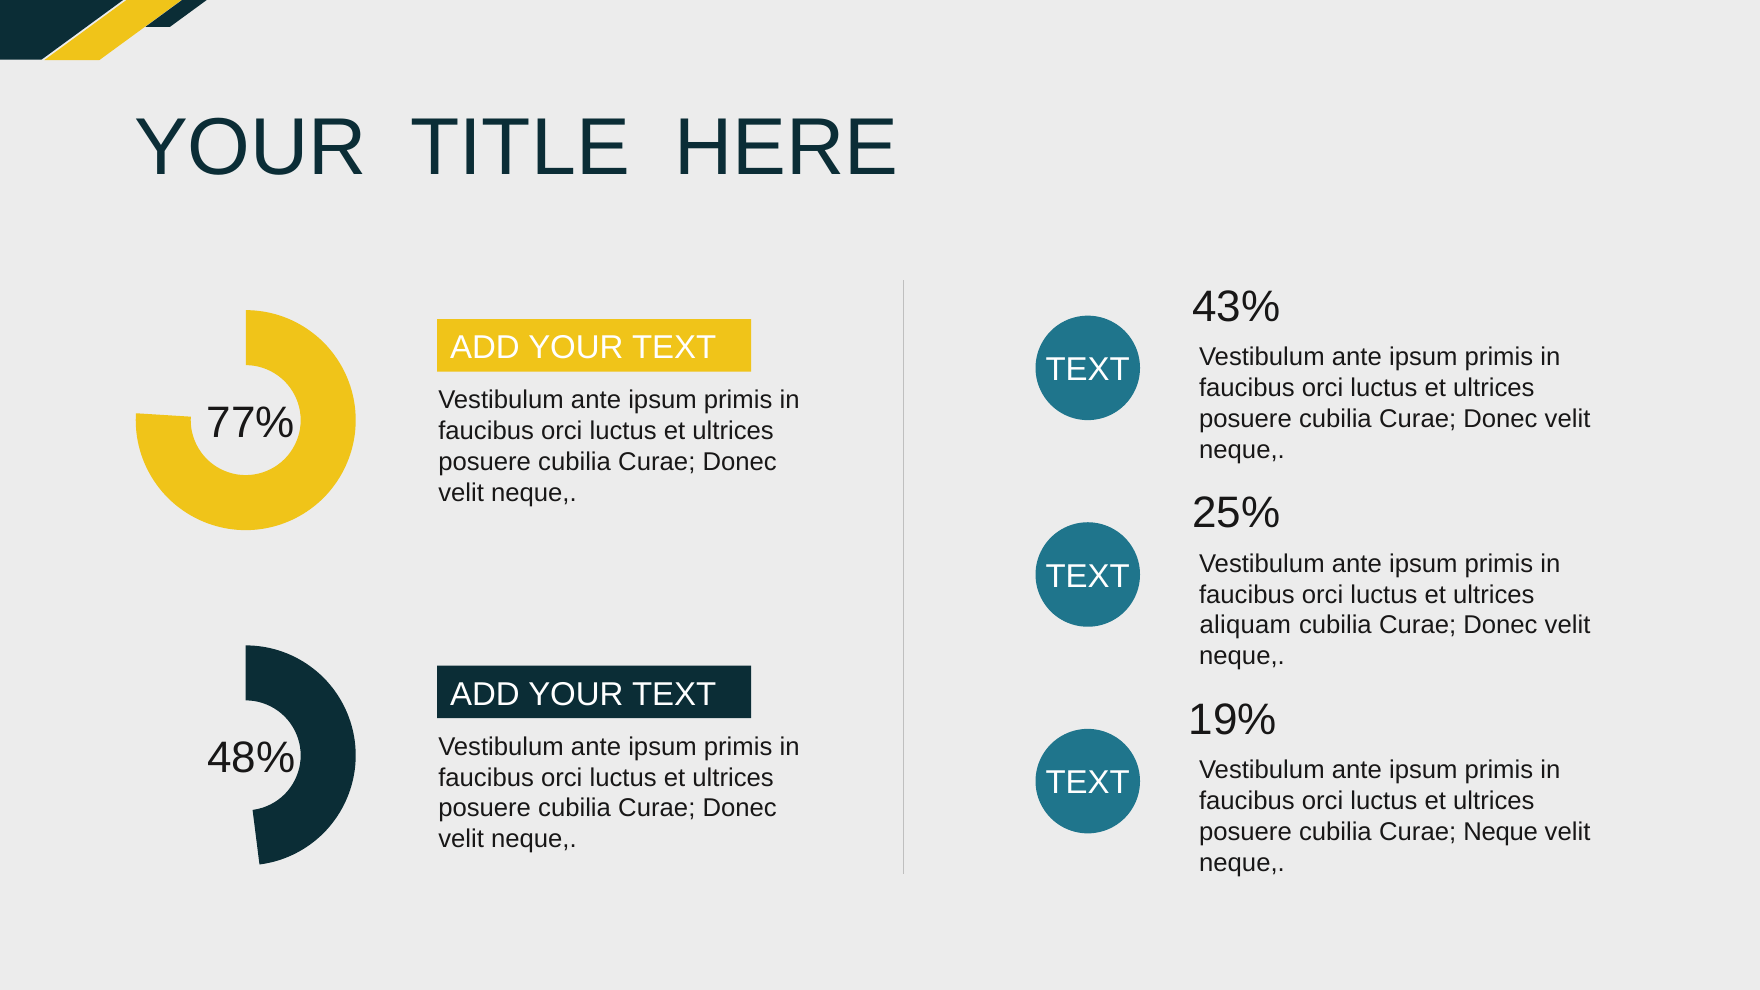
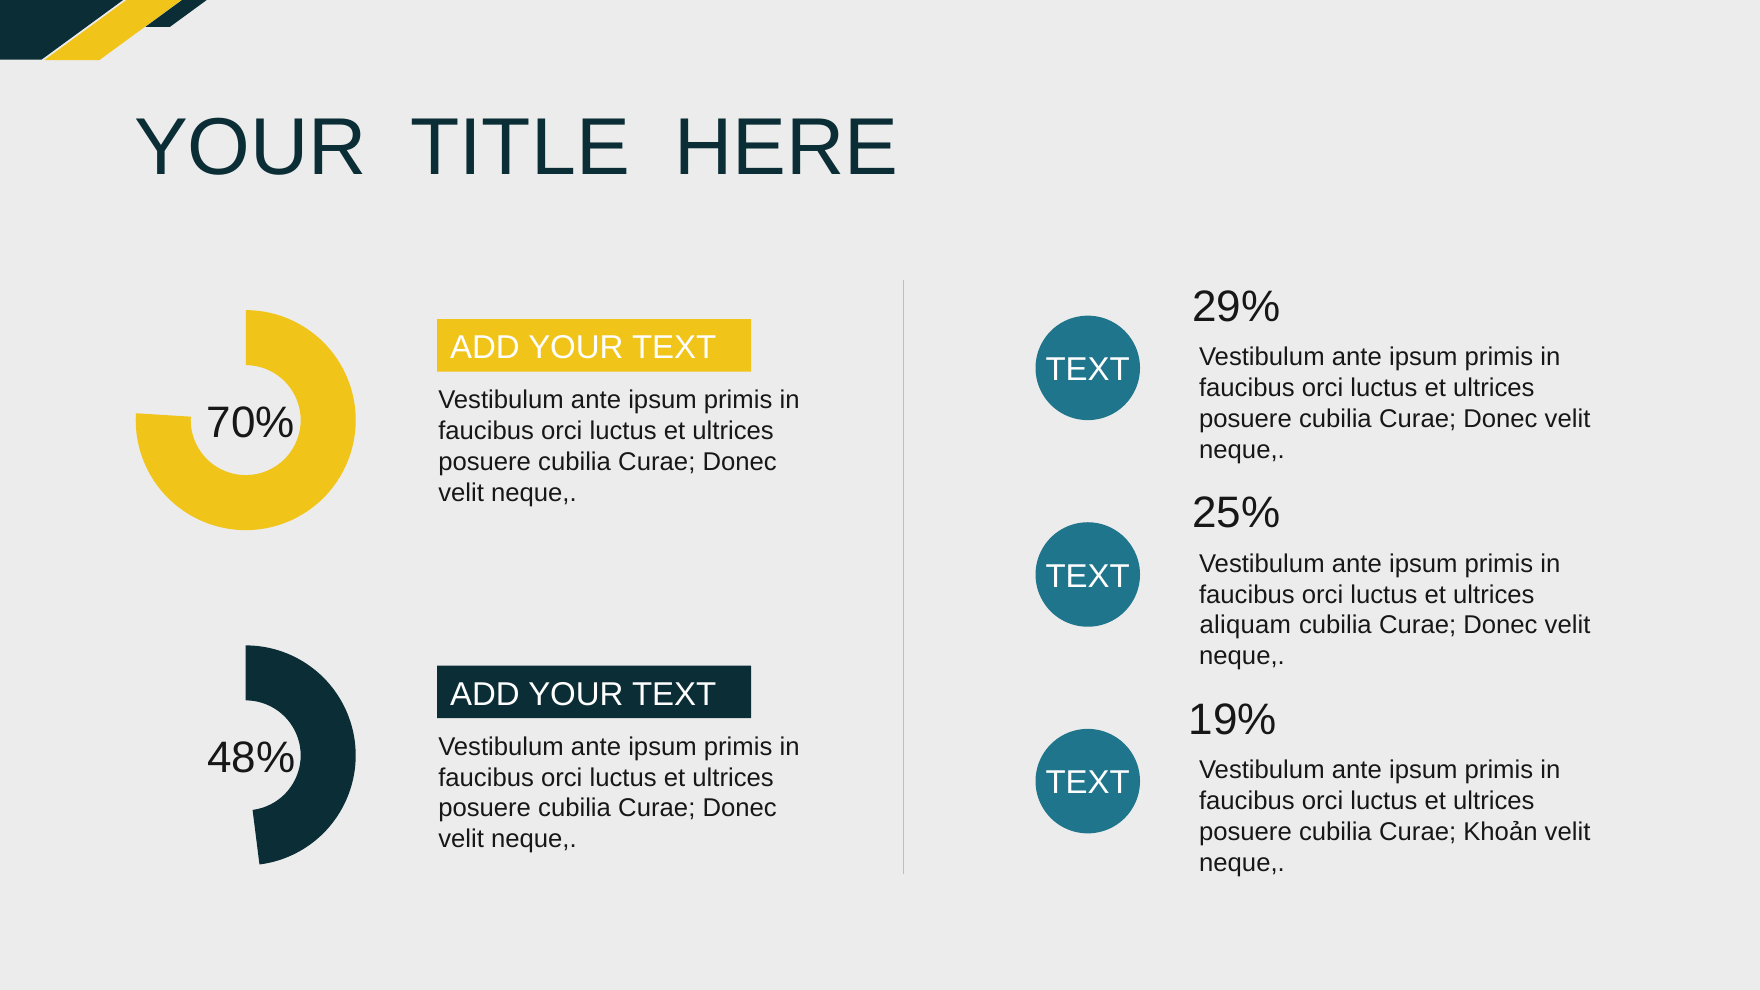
43%: 43% -> 29% (1236, 307)
77%: 77% -> 70% (251, 423)
Curae Neque: Neque -> Khoản (1500, 832)
